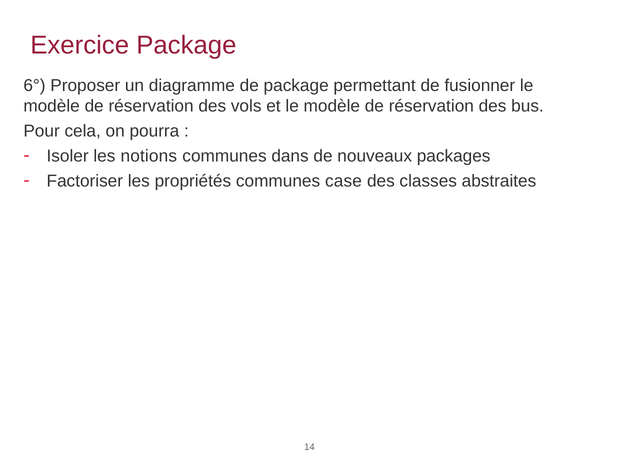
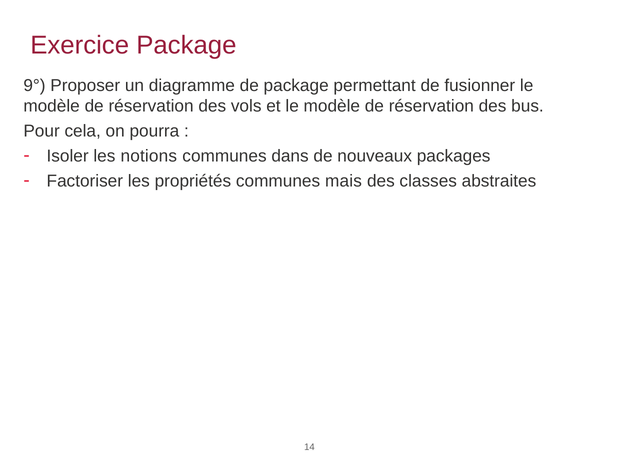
6°: 6° -> 9° (34, 86)
case: case -> mais (343, 181)
